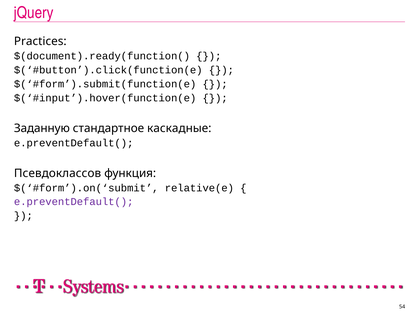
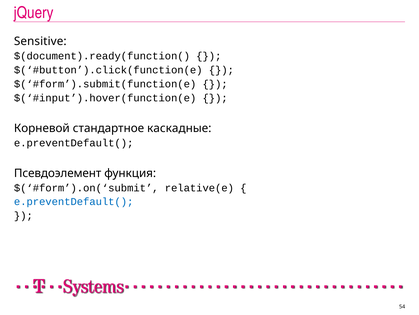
Practices: Practices -> Sensitive (40, 41)
Заданную: Заданную -> Корневой (42, 128)
Псевдоклассов: Псевдоклассов -> Псевдоэлемент (58, 173)
e.preventDefault( colour: purple -> blue (74, 201)
